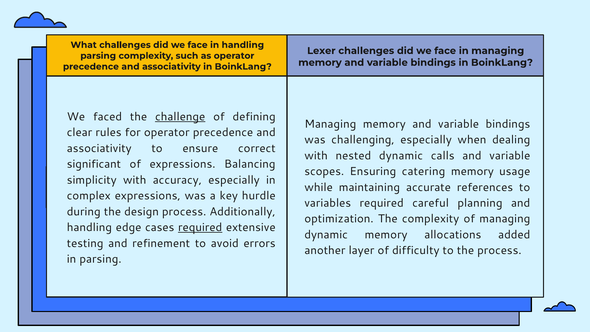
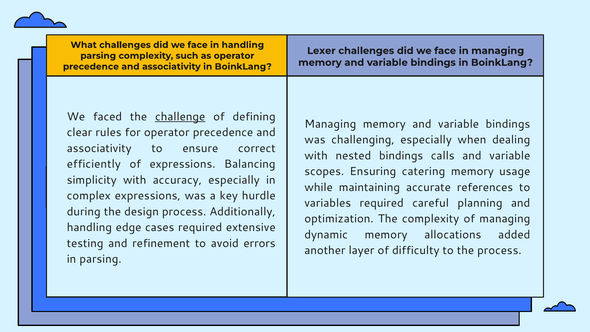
nested dynamic: dynamic -> bindings (401, 156)
significant: significant -> efficiently (94, 164)
required underline: present -> none (200, 227)
